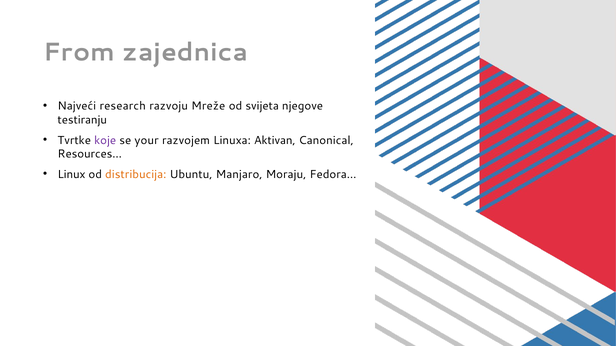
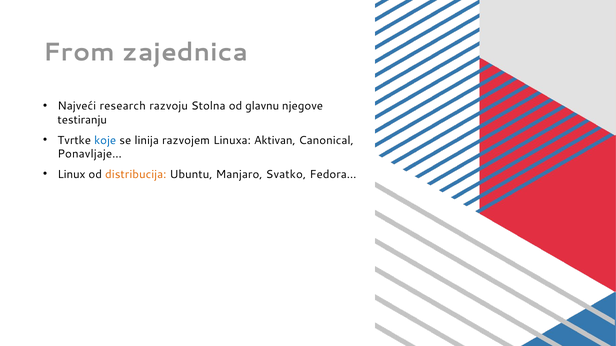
Mreže: Mreže -> Stolna (208, 106)
svijeta: svijeta -> glavnu (262, 106)
koje colour: purple -> blue (105, 140)
your: your -> linija (147, 140)
Resources…: Resources… -> Ponavljaje… (90, 154)
Moraju: Moraju -> Svatko (286, 175)
